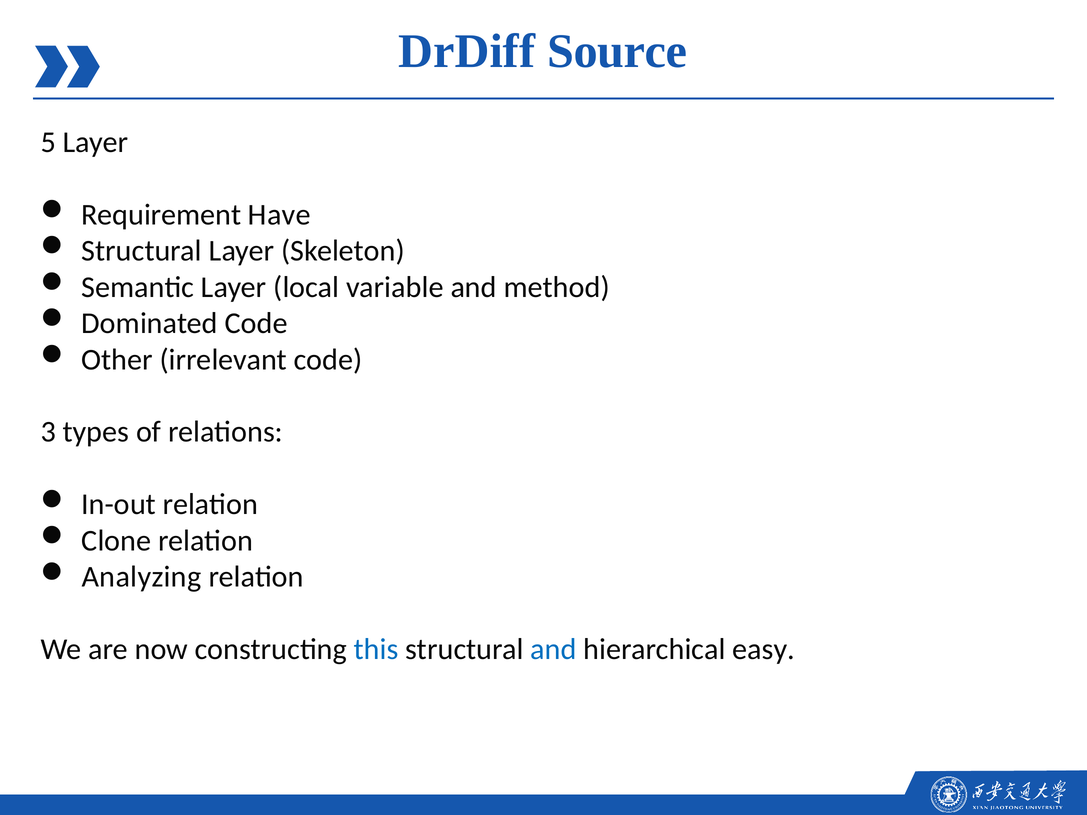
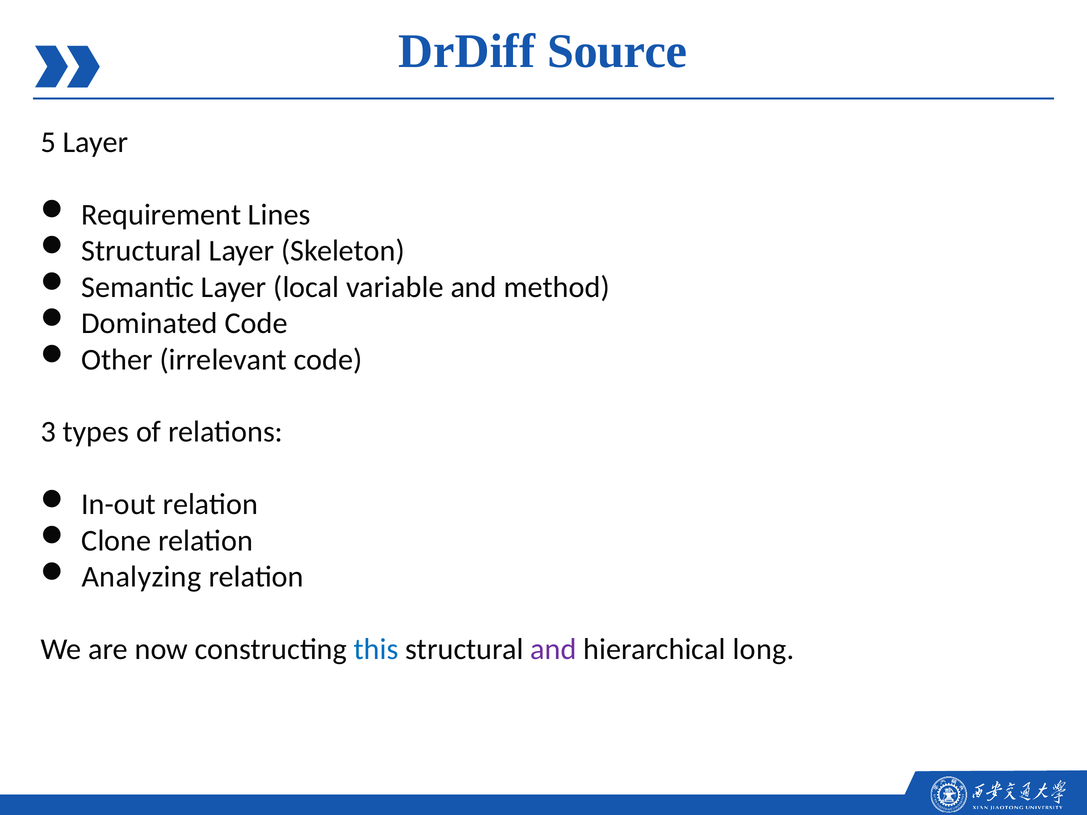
Have: Have -> Lines (279, 215)
and colour: blue -> purple (553, 650)
easy: easy -> long (763, 650)
